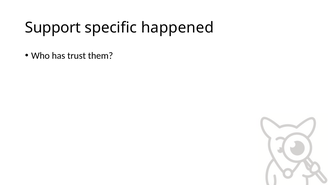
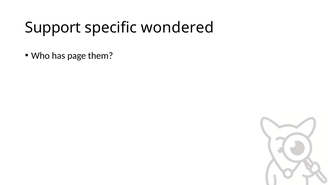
happened: happened -> wondered (177, 28)
trust: trust -> page (77, 55)
